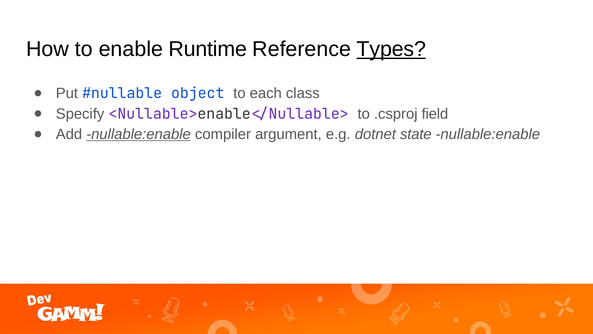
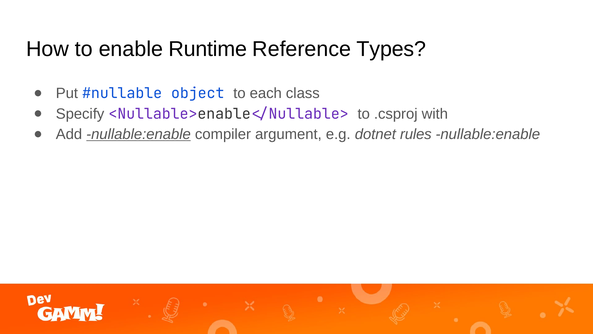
Types underline: present -> none (391, 49)
field: field -> with (435, 114)
state: state -> rules (416, 134)
